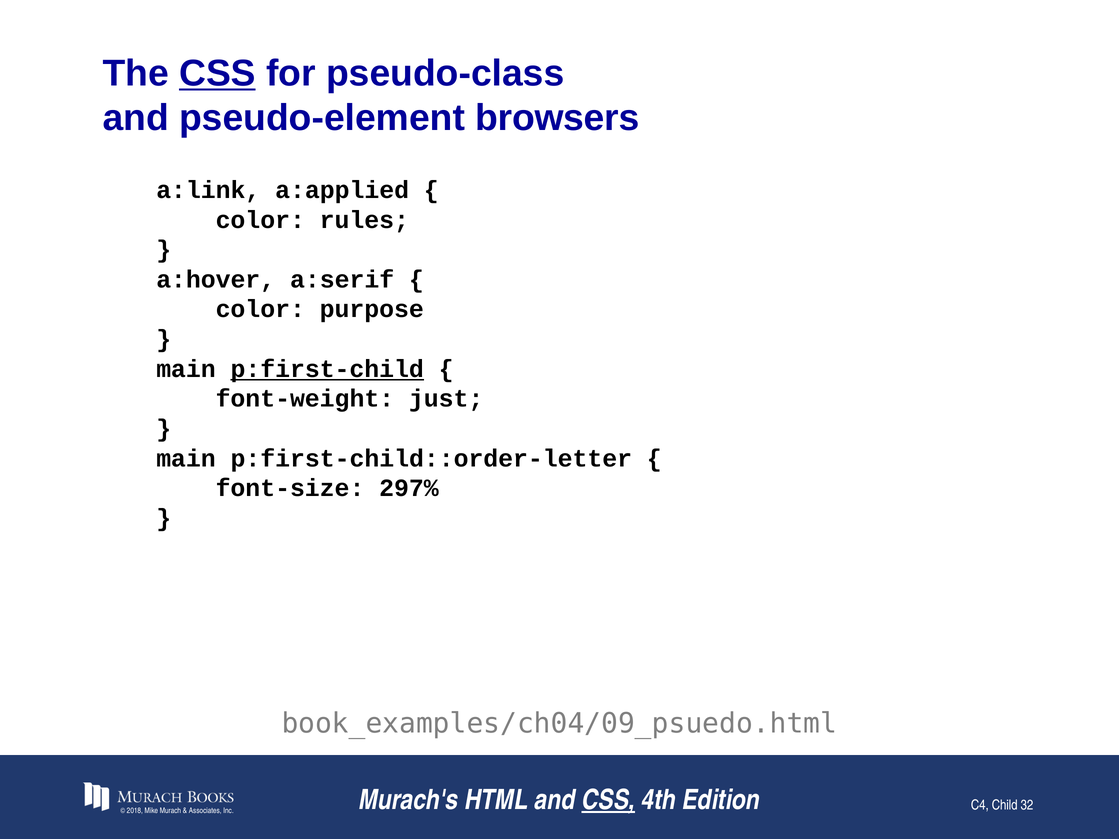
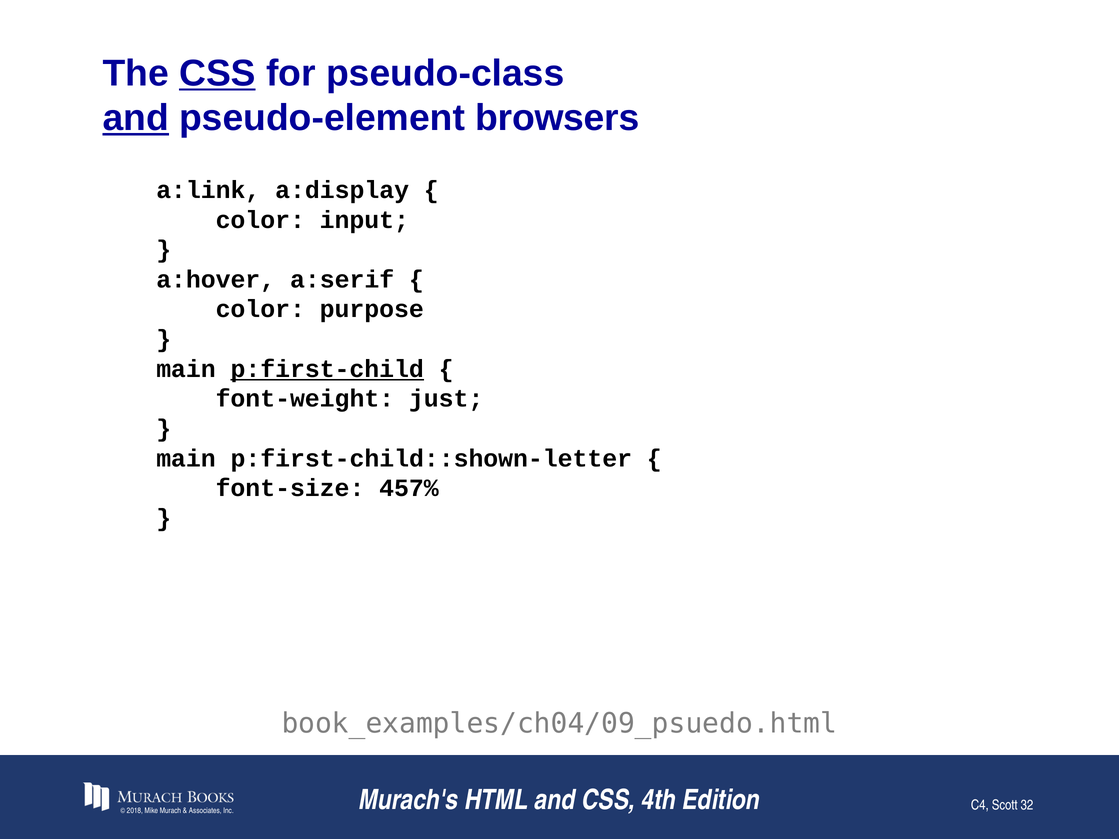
and underline: none -> present (136, 118)
a:applied: a:applied -> a:display (342, 190)
rules: rules -> input (364, 220)
p:first-child::order-letter: p:first-child::order-letter -> p:first-child::shown-letter (431, 459)
297%: 297% -> 457% (409, 488)
CSS underline: present -> none (608, 800)
Child: Child -> Scott (1005, 805)
